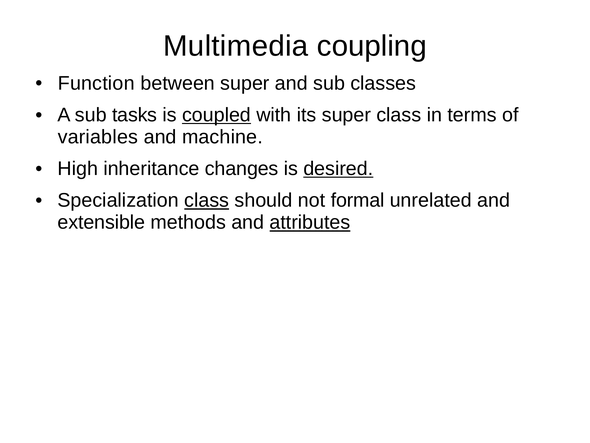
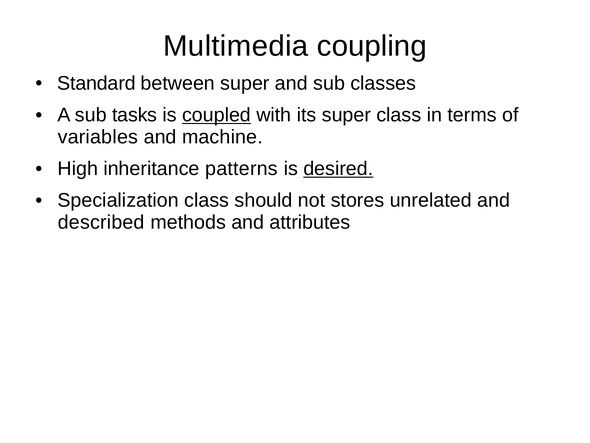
Function: Function -> Standard (96, 83)
changes: changes -> patterns (242, 169)
class underline: present -> none (207, 200)
formal: formal -> stores (358, 200)
extensible: extensible -> described (101, 222)
attributes underline: present -> none (310, 222)
